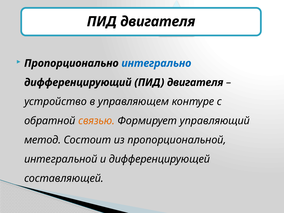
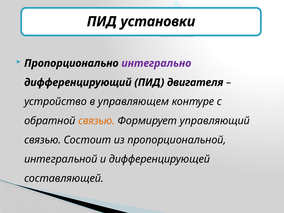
двигателя: двигателя -> установки (158, 22)
интегрально colour: blue -> purple (156, 63)
метод: метод -> связью (43, 140)
